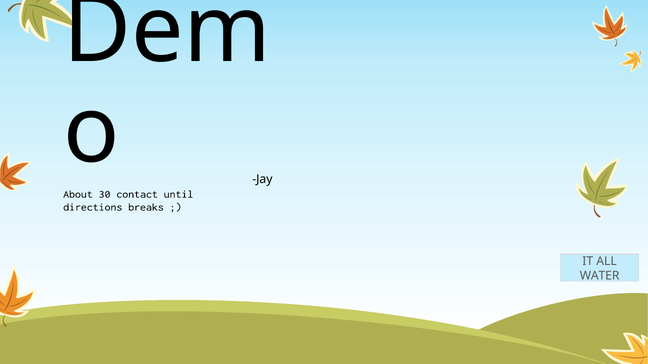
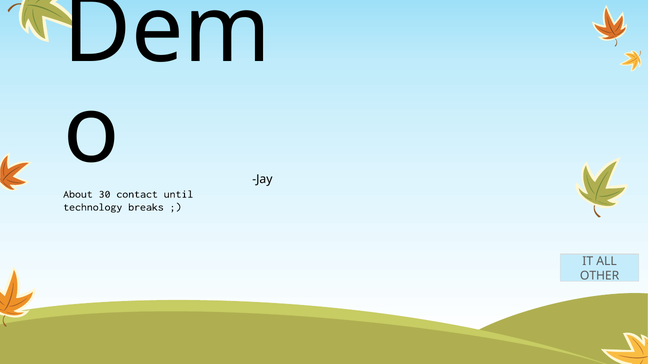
directions: directions -> technology (93, 207)
WATER: WATER -> OTHER (600, 276)
